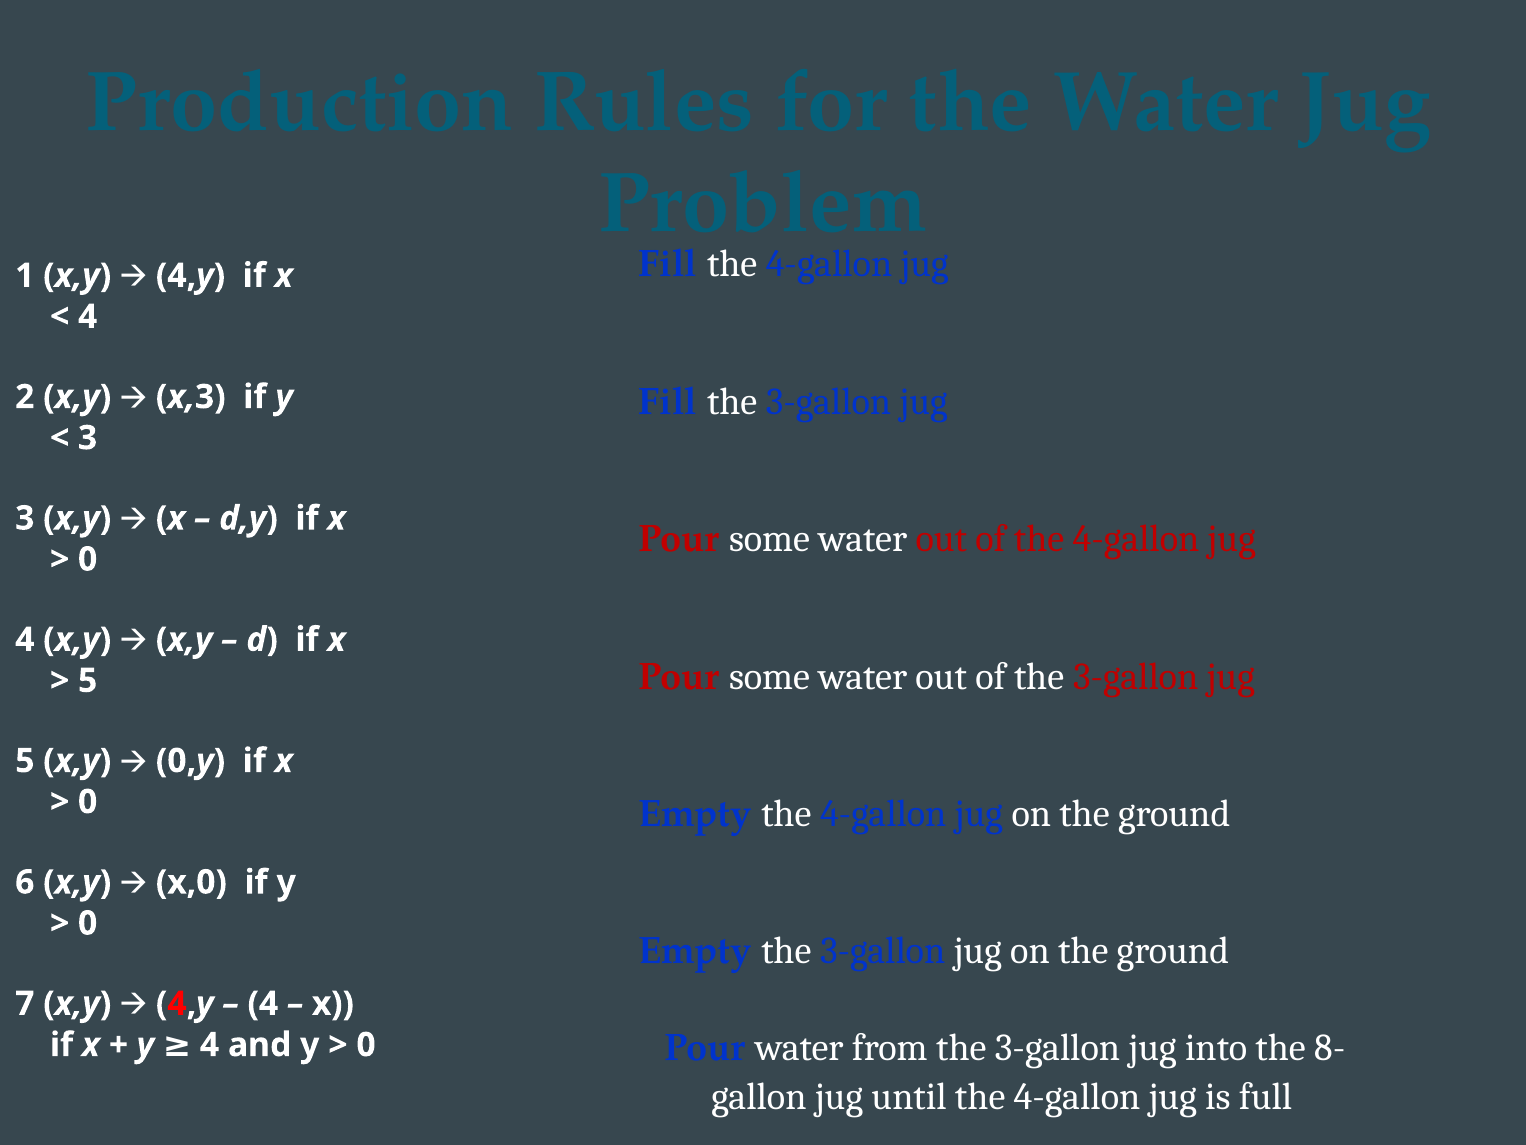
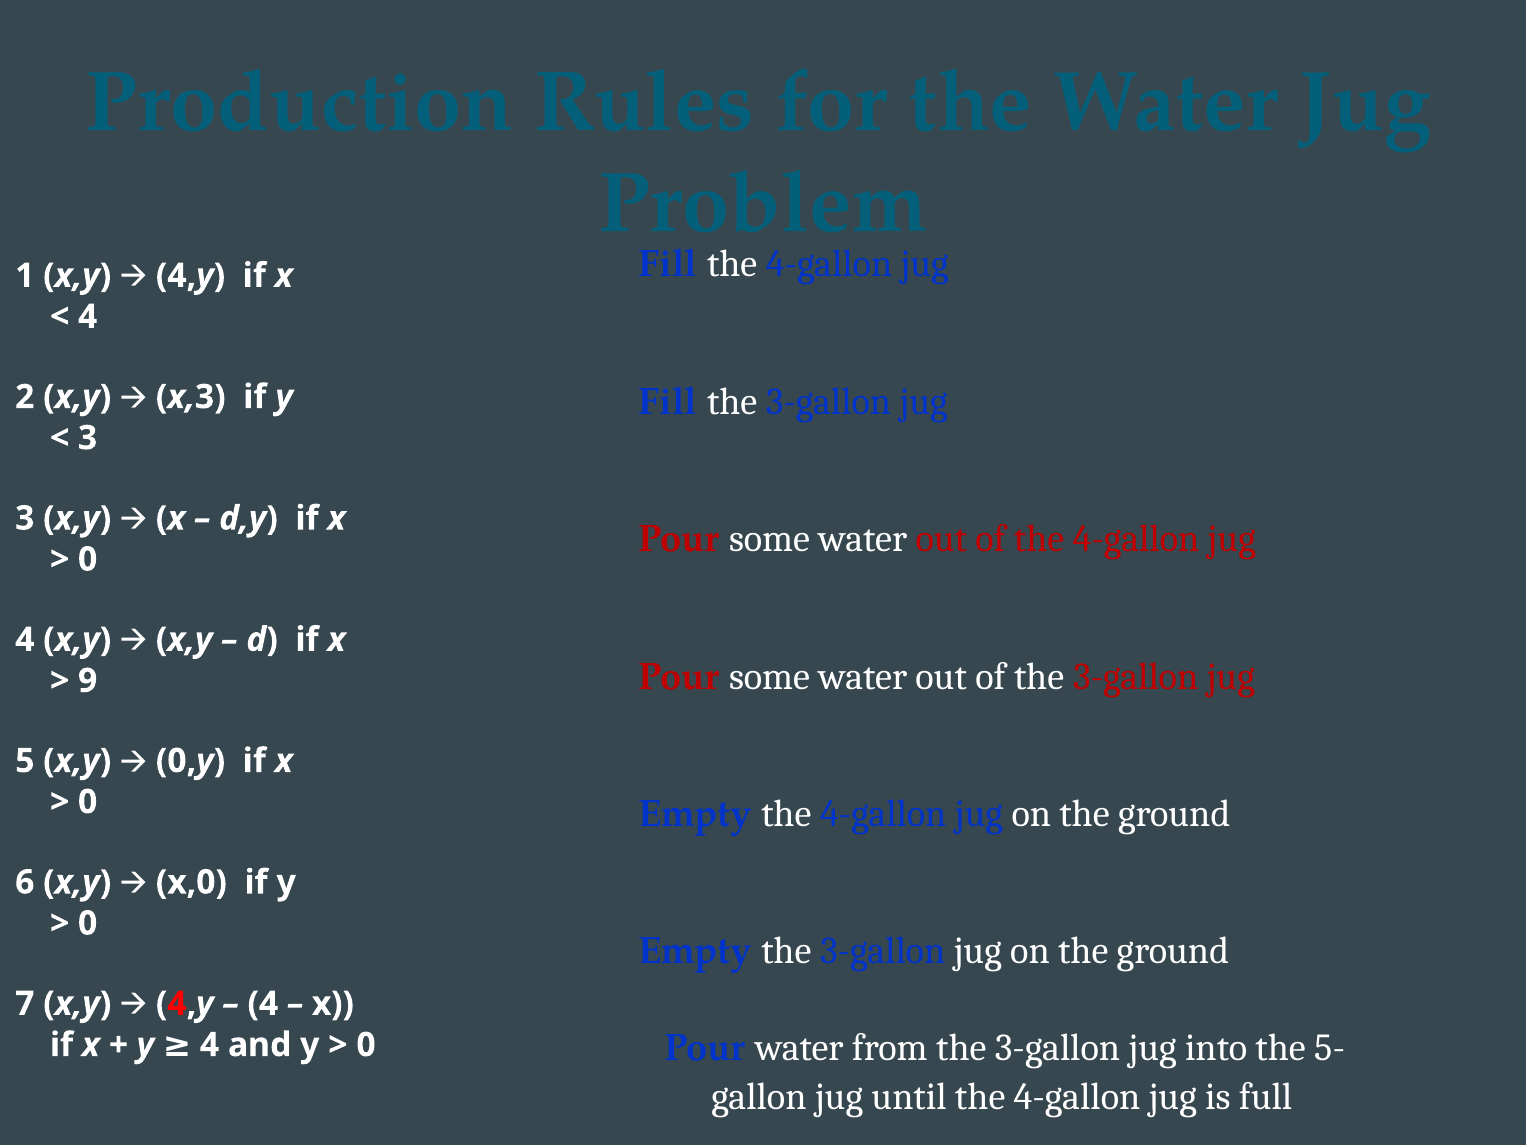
5: 5 -> 9 (88, 680)
8-: 8- -> 5- (1330, 1047)
